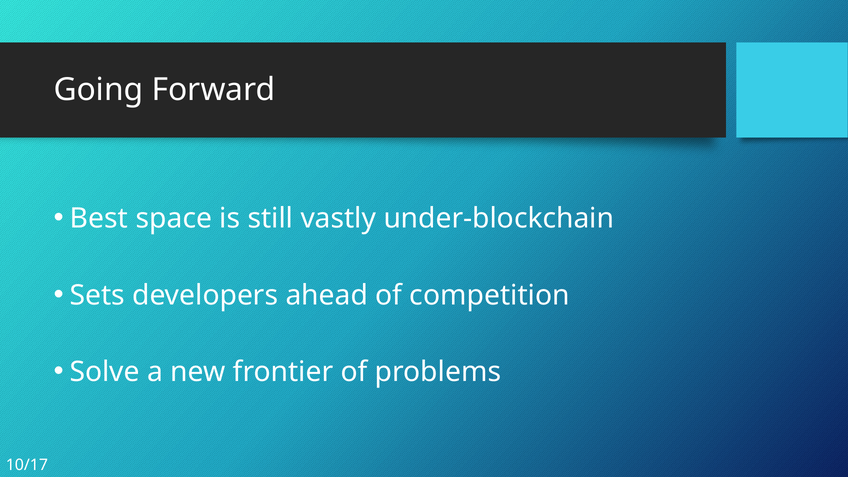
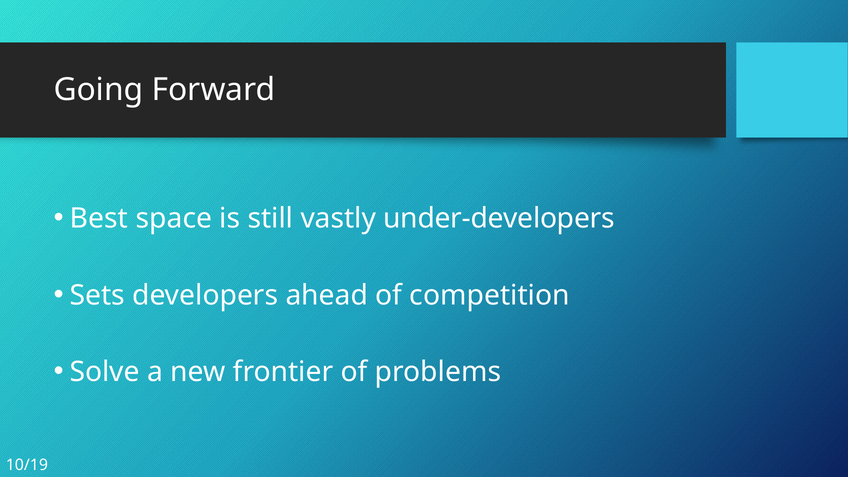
under-blockchain: under-blockchain -> under-developers (499, 219)
10/17: 10/17 -> 10/19 (27, 465)
